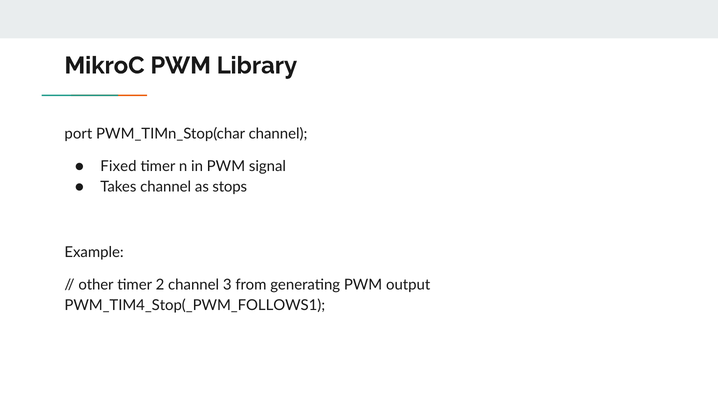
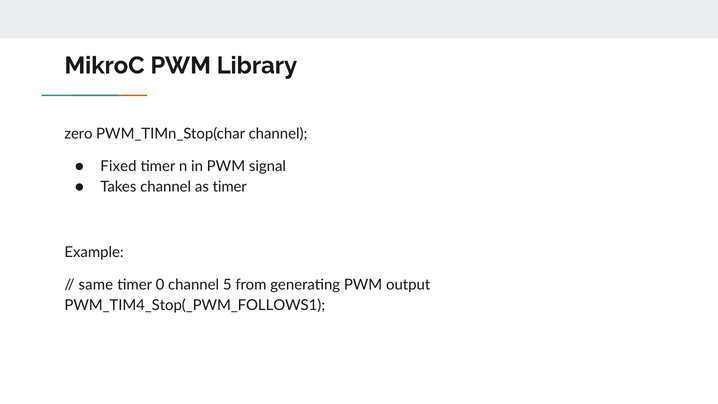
port: port -> zero (78, 134)
as stops: stops -> timer (230, 187)
other: other -> same (96, 285)
2: 2 -> 0 (160, 285)
3: 3 -> 5 (227, 285)
